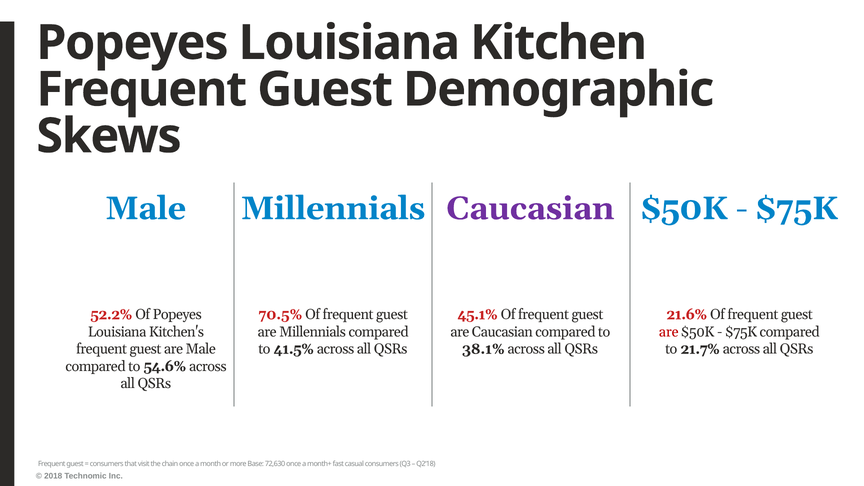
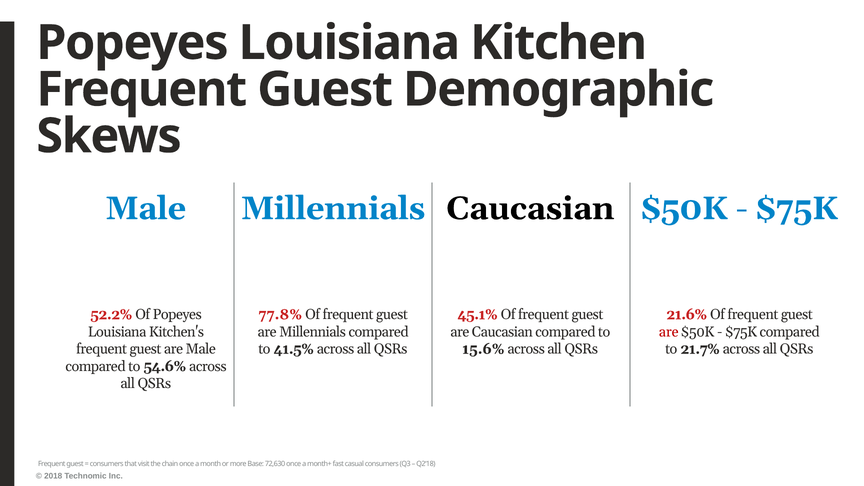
Caucasian colour: purple -> black (530, 208)
70.5%: 70.5% -> 77.8% (280, 315)
38.1%: 38.1% -> 15.6% (483, 349)
